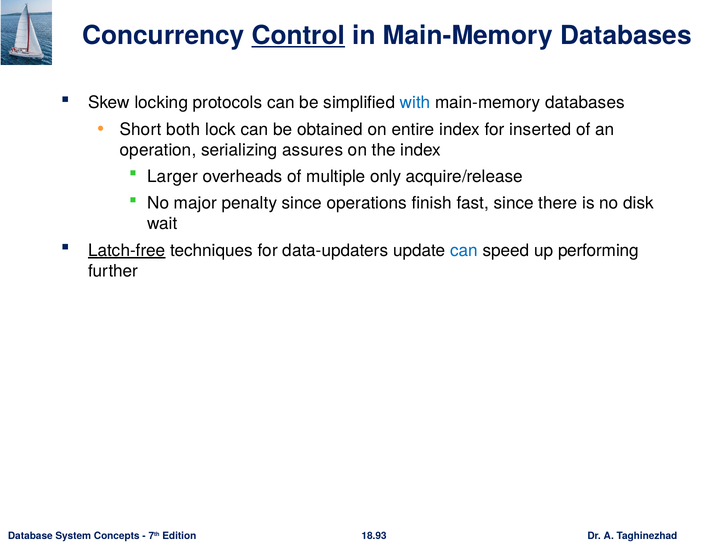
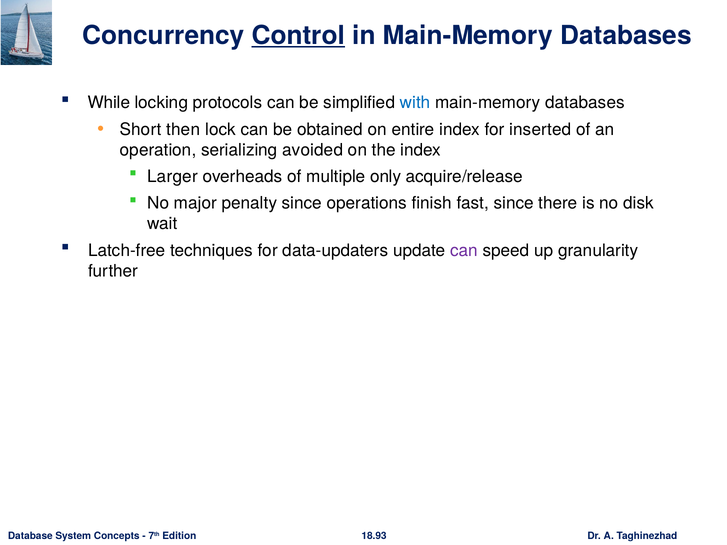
Skew: Skew -> While (109, 103)
both: both -> then (183, 129)
assures: assures -> avoided (313, 150)
Latch-free underline: present -> none (127, 250)
can colour: blue -> purple (464, 250)
performing: performing -> granularity (598, 250)
